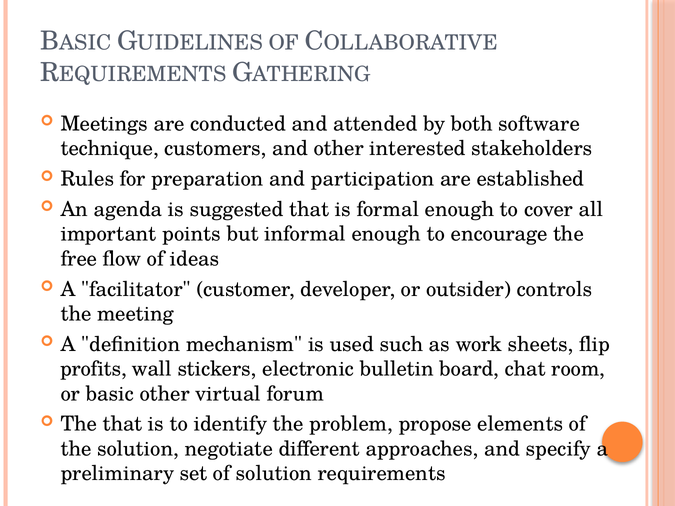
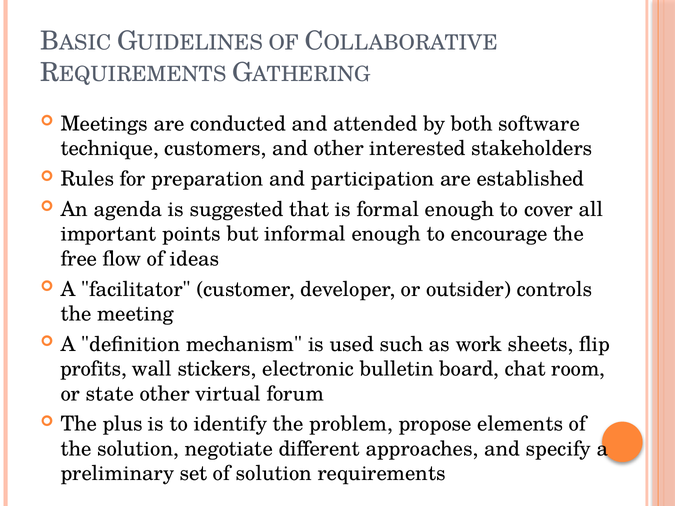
basic: basic -> state (110, 394)
The that: that -> plus (123, 424)
